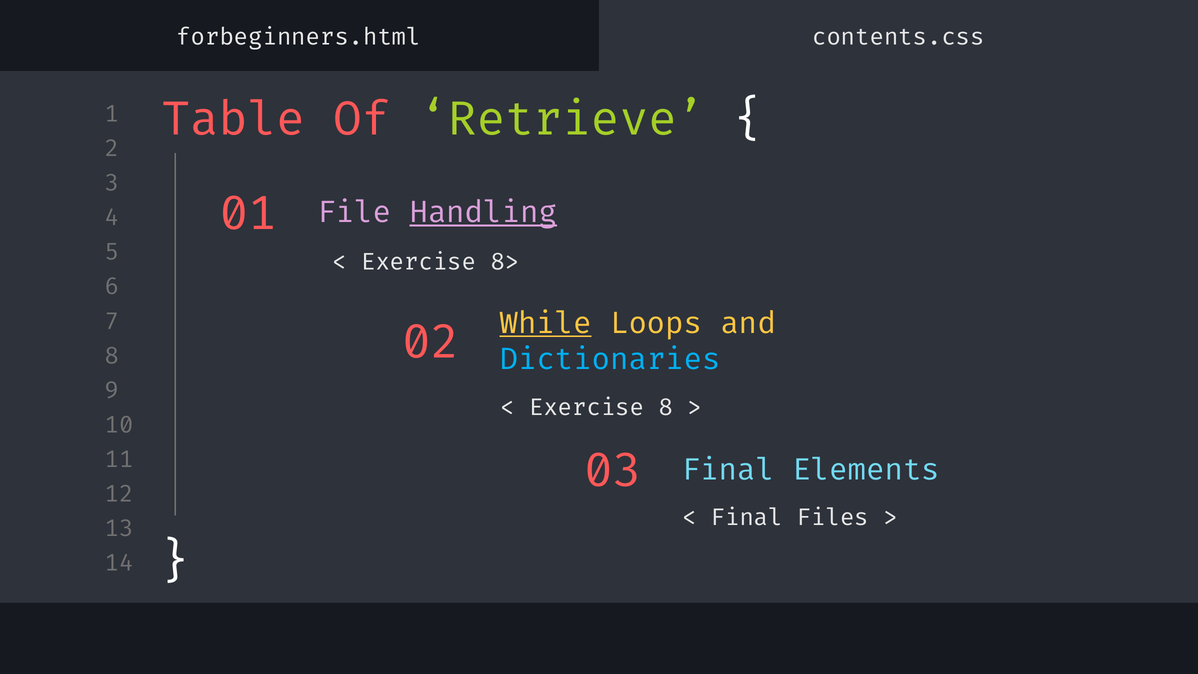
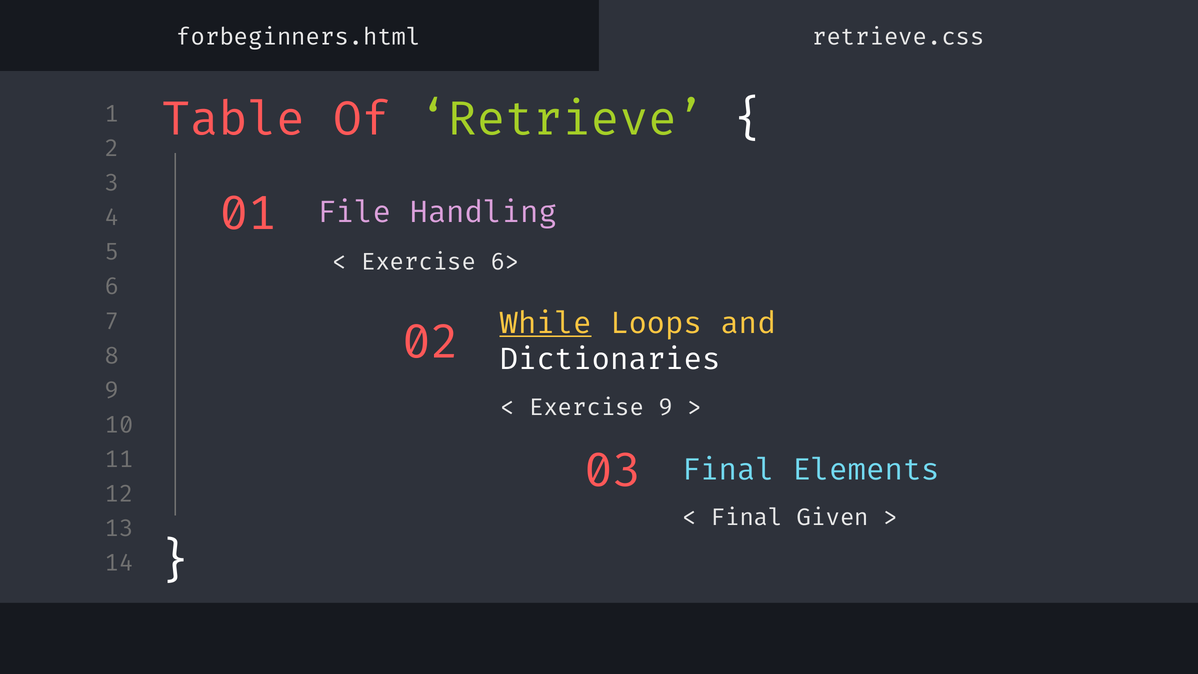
contents.css: contents.css -> retrieve.css (898, 37)
Handling underline: present -> none (483, 212)
8>: 8> -> 6> (505, 262)
Dictionaries colour: light blue -> white (610, 359)
Exercise 8: 8 -> 9 (666, 407)
Files: Files -> Given (833, 517)
